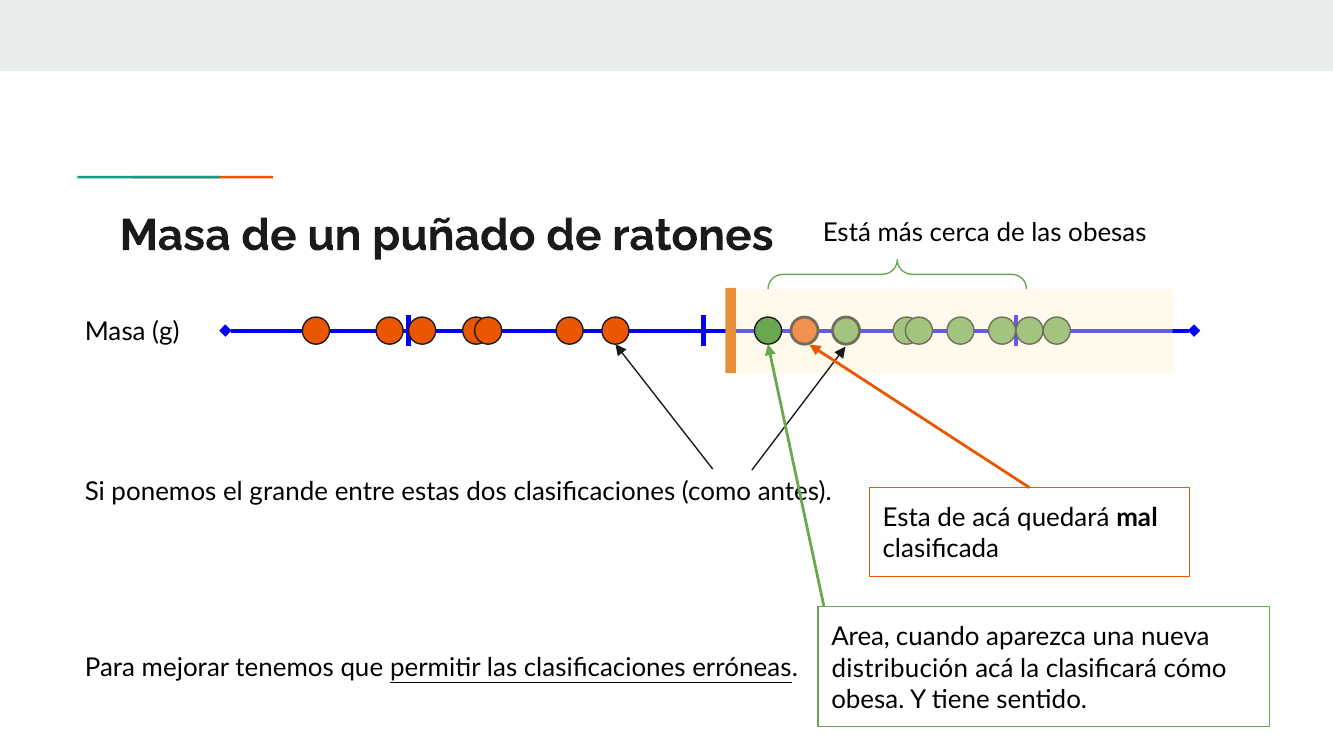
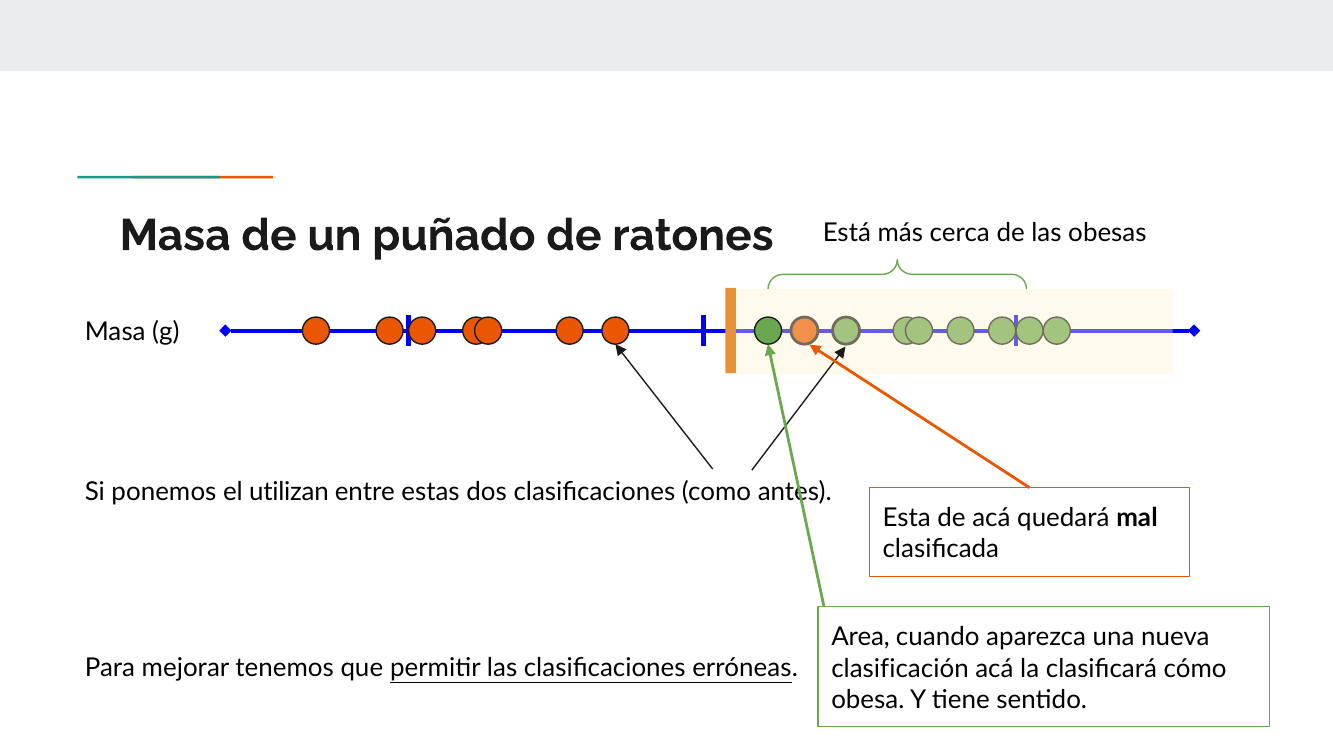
grande: grande -> utilizan (289, 492)
distribución: distribución -> clasificación (900, 668)
